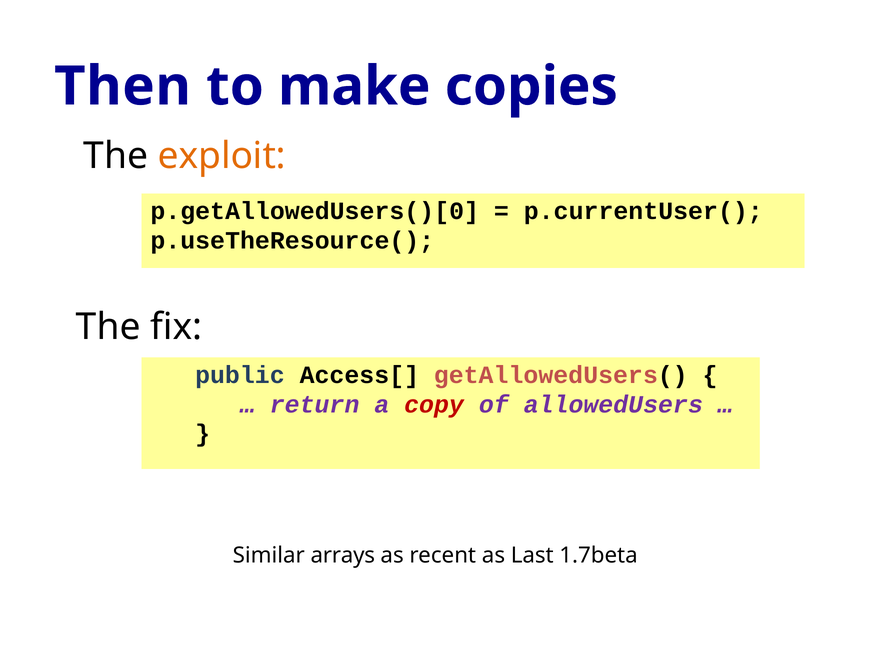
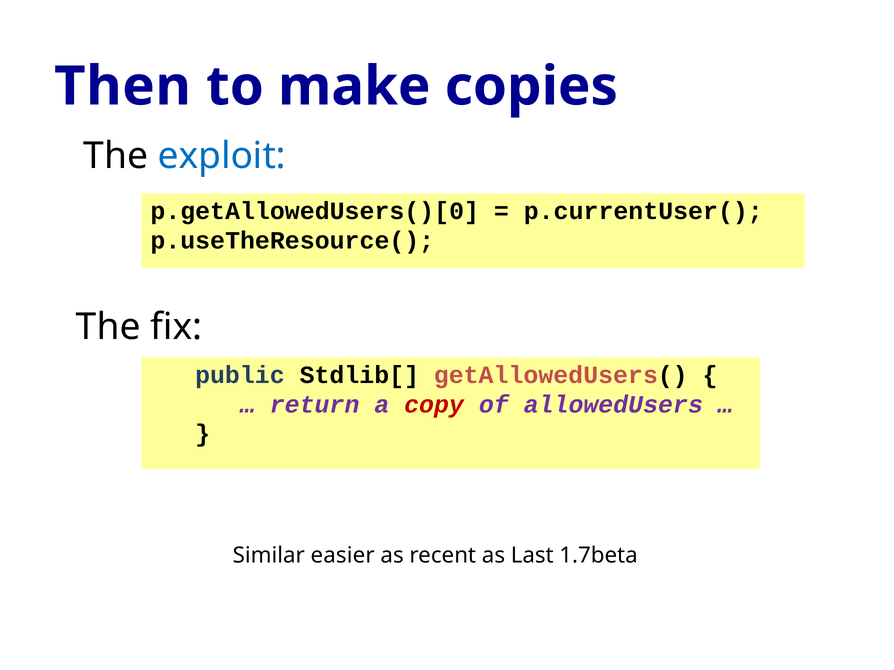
exploit colour: orange -> blue (222, 156)
Access[: Access[ -> Stdlib[ (359, 375)
arrays: arrays -> easier (343, 556)
